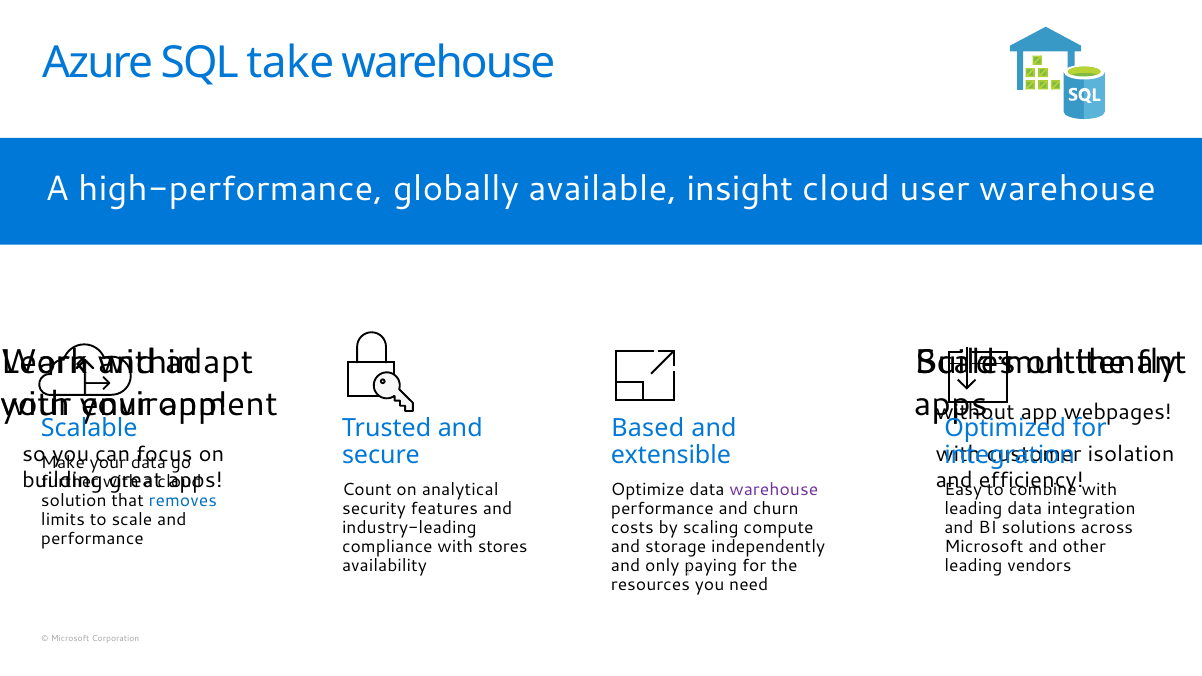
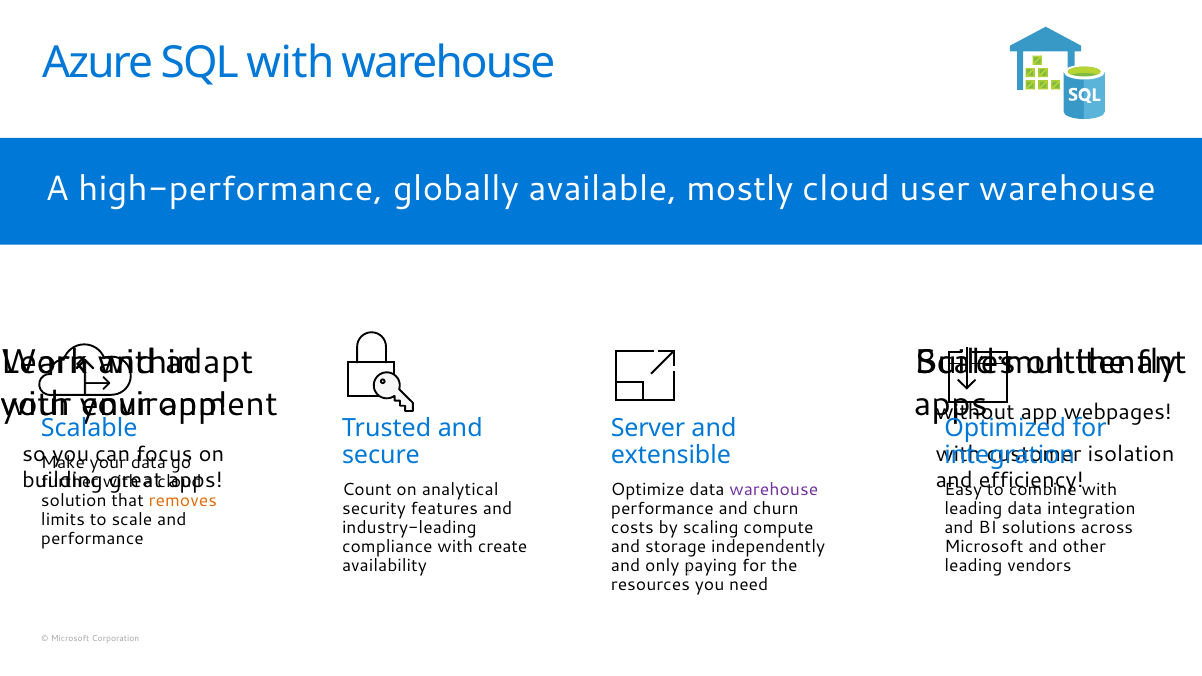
SQL take: take -> with (290, 63)
insight: insight -> mostly (740, 189)
Based: Based -> Server (648, 429)
removes colour: blue -> orange (183, 501)
stores: stores -> create (503, 547)
